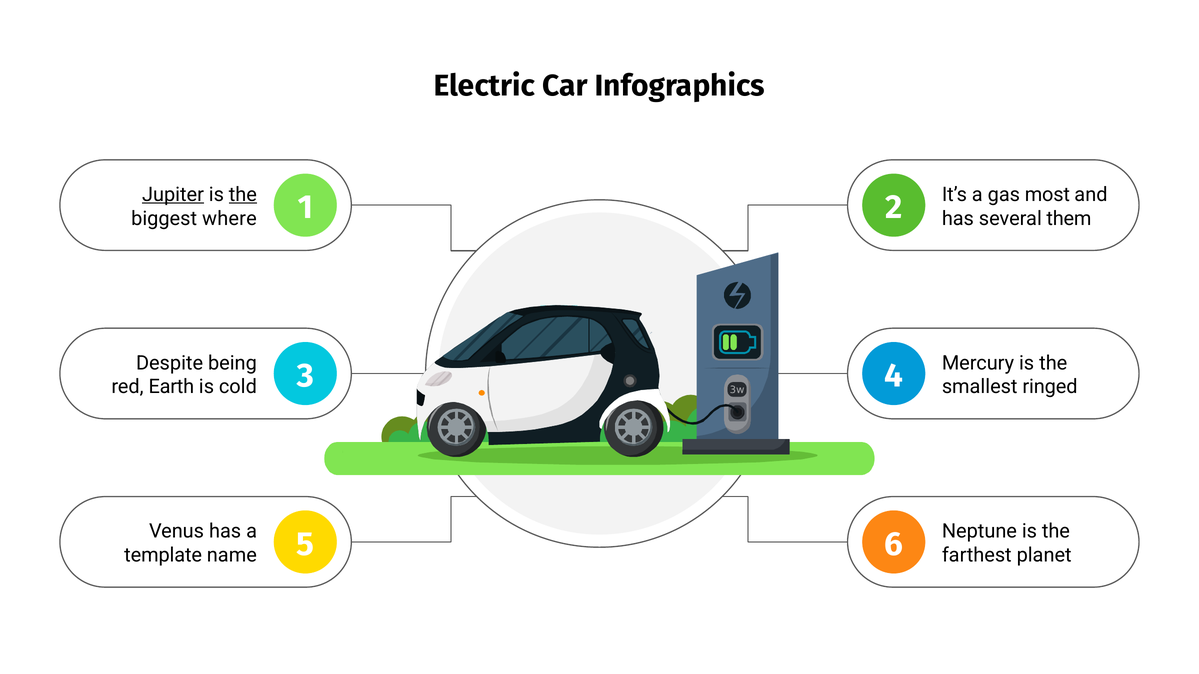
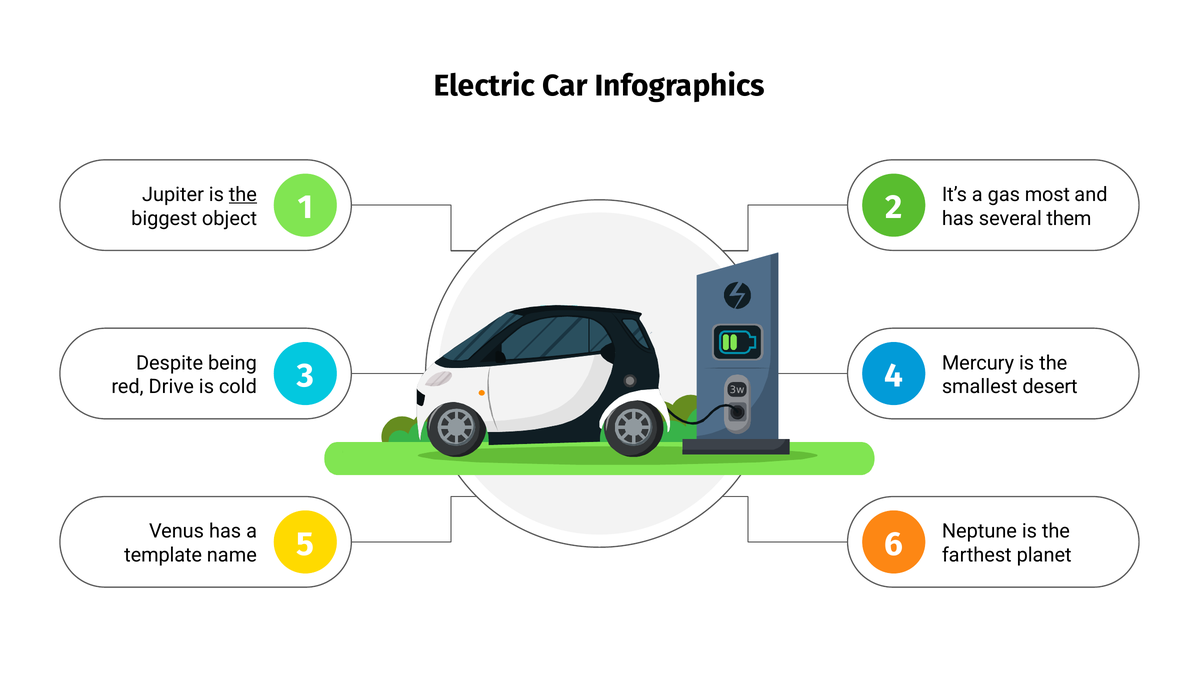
Jupiter underline: present -> none (173, 195)
where: where -> object (229, 219)
Earth: Earth -> Drive (171, 387)
ringed: ringed -> desert (1050, 387)
